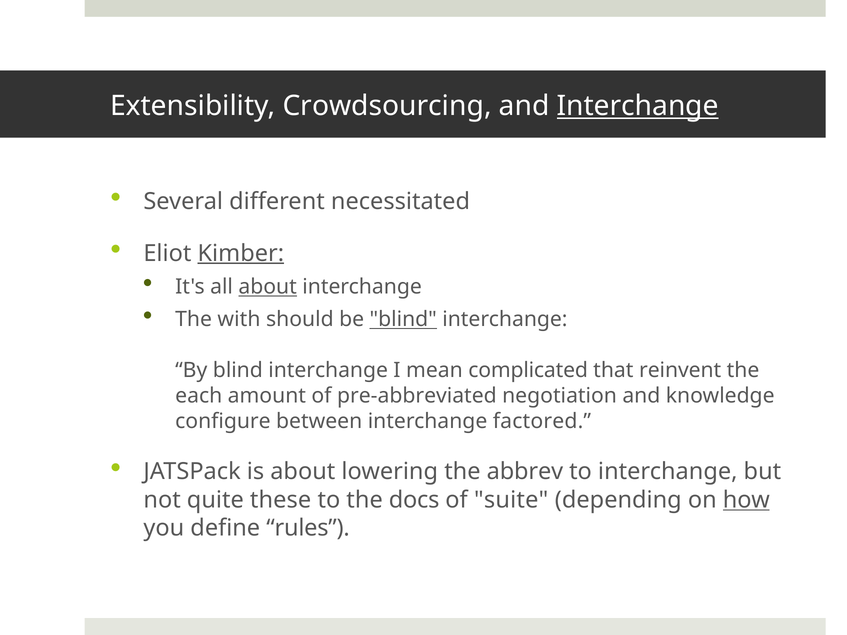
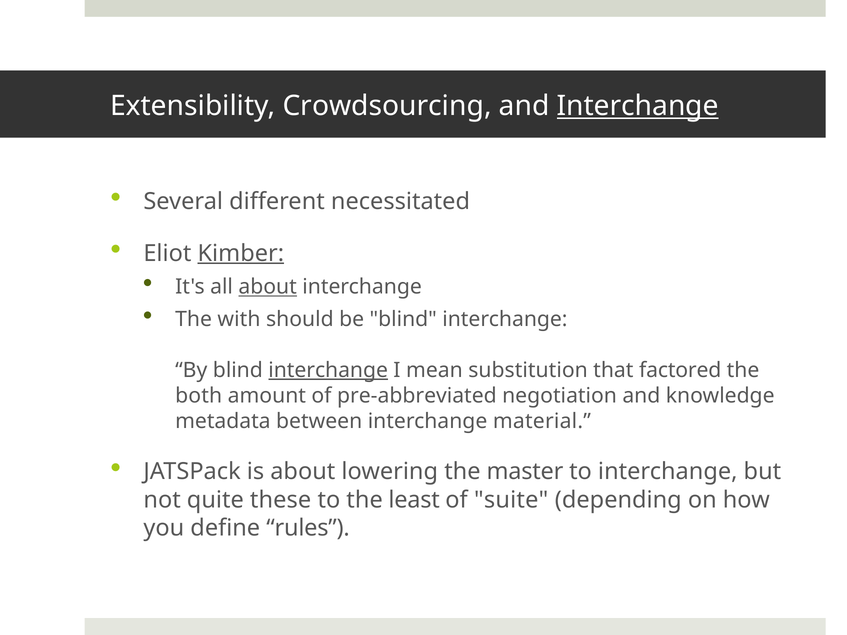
blind underline: present -> none (403, 320)
interchange underline: none -> present (328, 370)
complicated: complicated -> substitution (528, 370)
reinvent: reinvent -> factored (680, 370)
each: each -> both (199, 396)
configure: configure -> metadata (223, 421)
factored: factored -> material (542, 421)
abbrev: abbrev -> master (525, 472)
docs: docs -> least (414, 500)
how underline: present -> none (746, 500)
